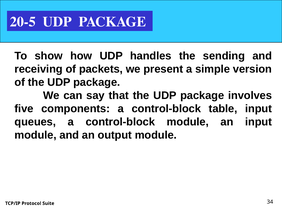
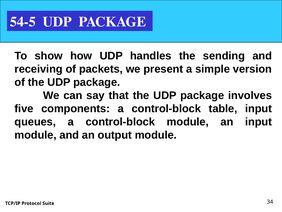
20-5: 20-5 -> 54-5 (23, 22)
